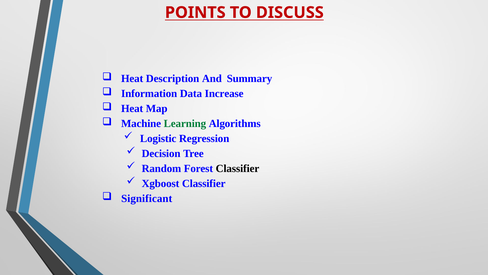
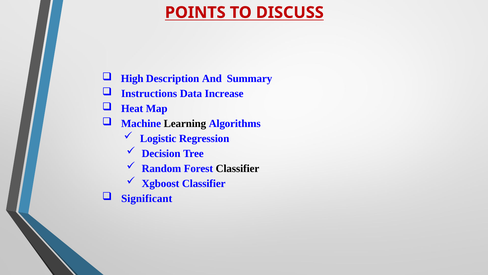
Heat: Heat -> High (132, 78)
Information: Information -> Instructions (149, 93)
Learning colour: green -> black (185, 123)
